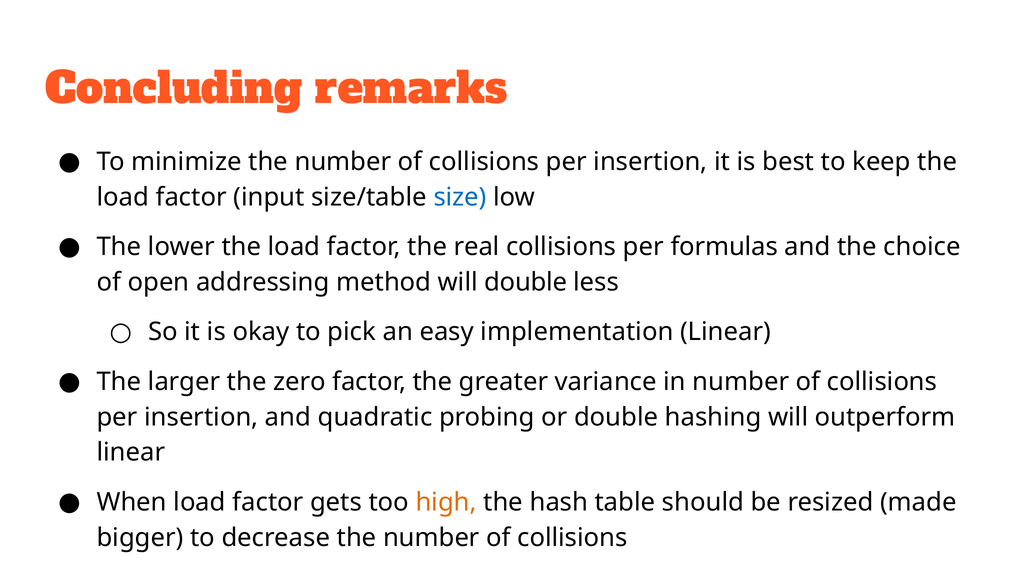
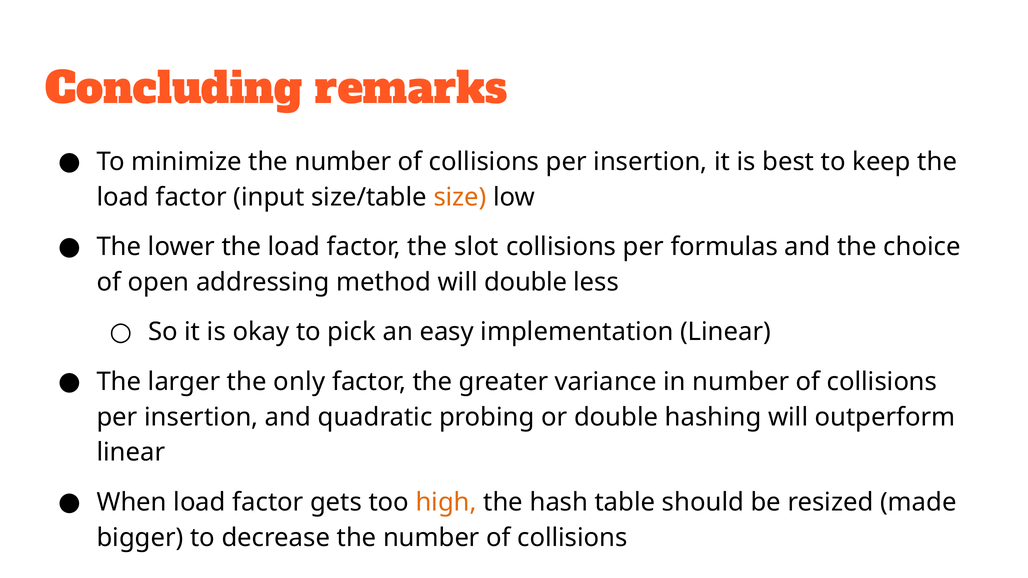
size colour: blue -> orange (460, 197)
real: real -> slot (476, 247)
zero: zero -> only (299, 382)
